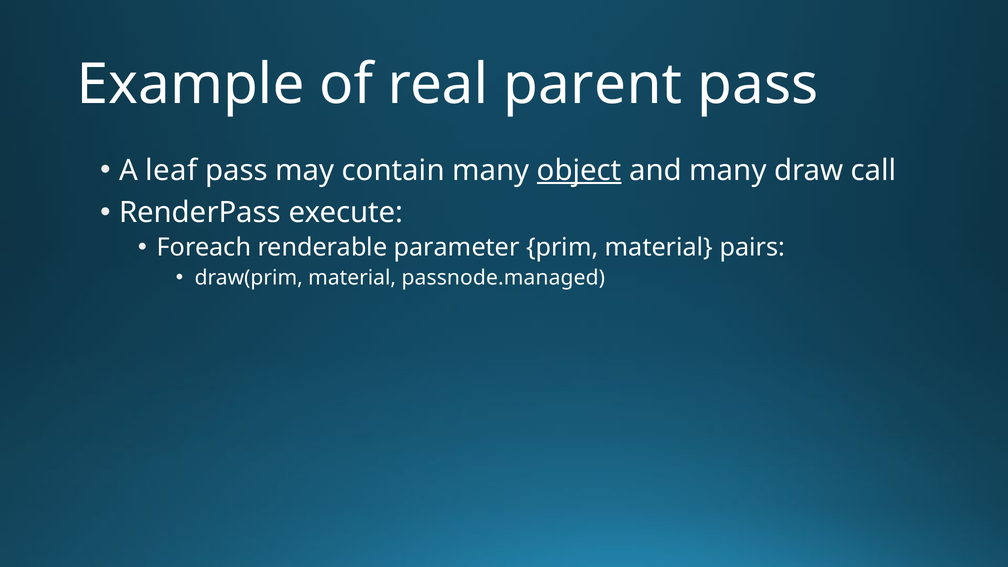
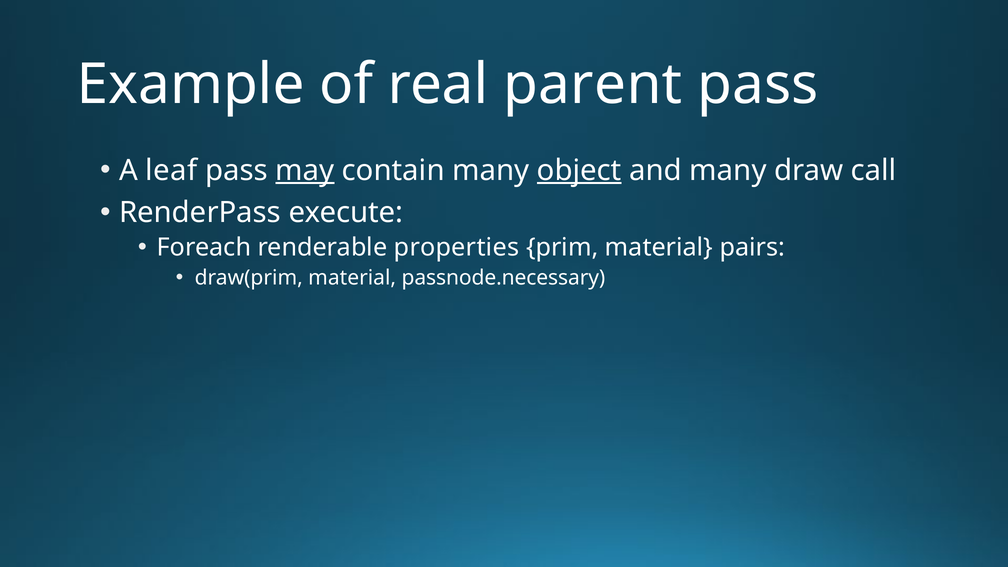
may underline: none -> present (305, 170)
parameter: parameter -> properties (457, 247)
passnode.managed: passnode.managed -> passnode.necessary (503, 278)
